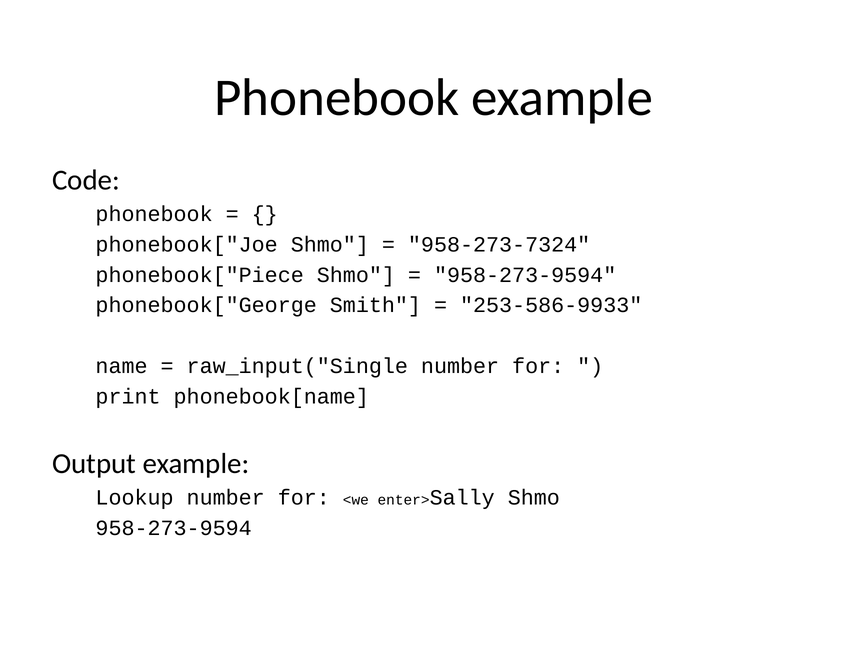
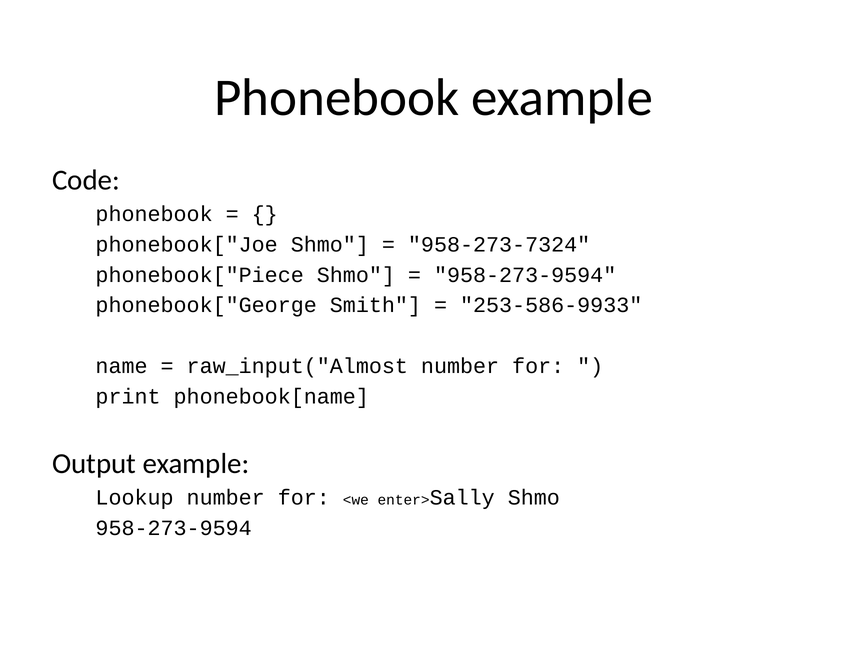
raw_input("Single: raw_input("Single -> raw_input("Almost (297, 366)
